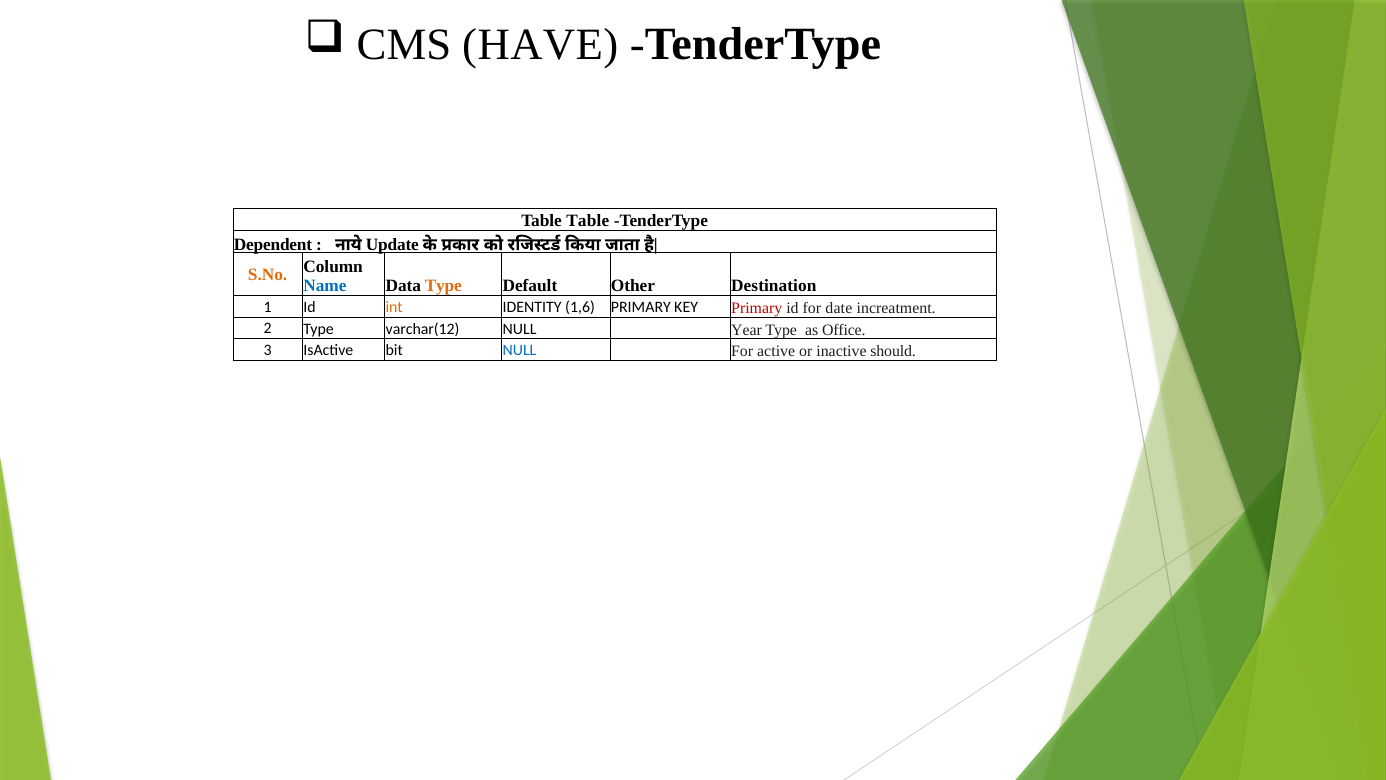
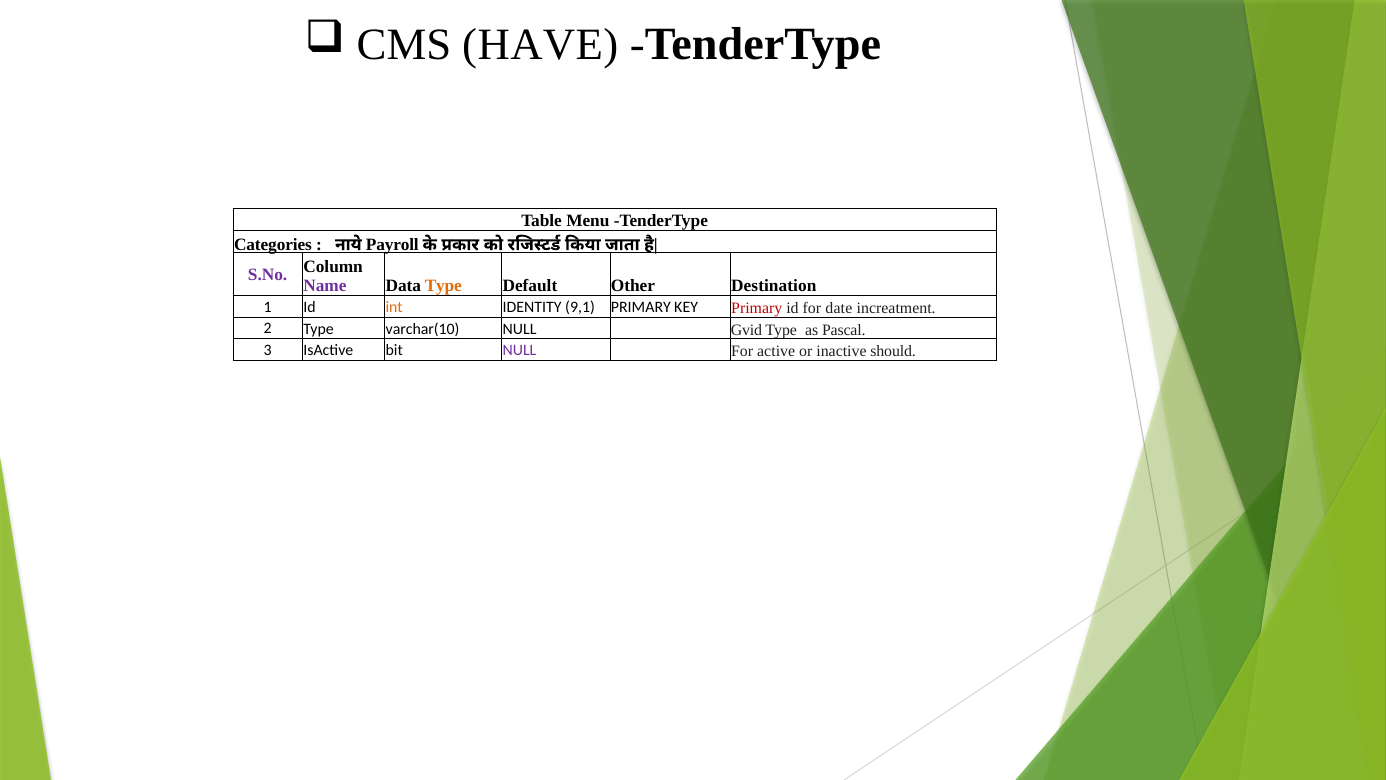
Table Table: Table -> Menu (588, 221)
Dependent: Dependent -> Categories (273, 244)
Update: Update -> Payroll (392, 244)
S.No colour: orange -> purple (268, 274)
Name colour: blue -> purple (325, 286)
1,6: 1,6 -> 9,1 (580, 307)
varchar(12: varchar(12 -> varchar(10 (423, 329)
Year: Year -> Gvid (747, 330)
Office: Office -> Pascal (844, 330)
NULL colour: blue -> purple (520, 350)
